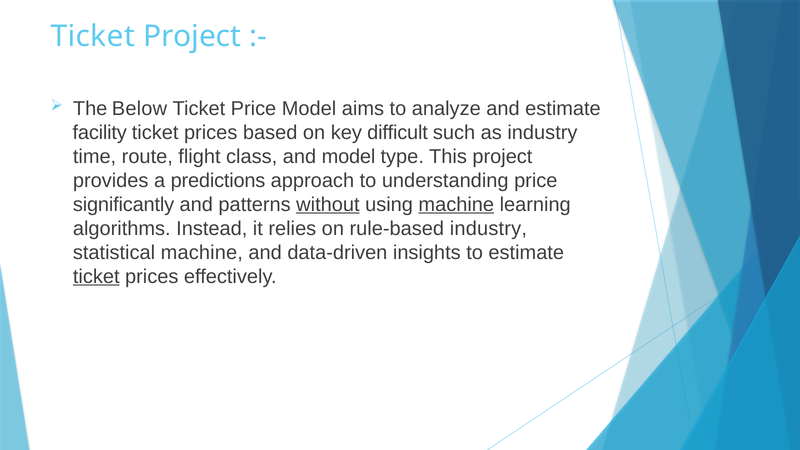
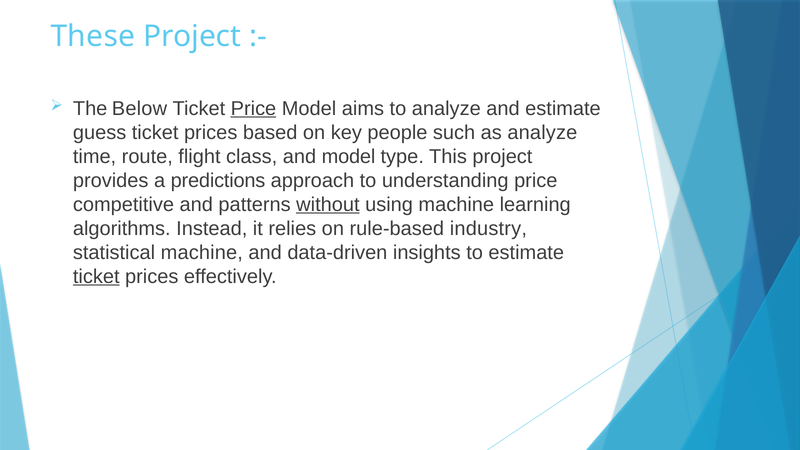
Ticket: Ticket -> These (93, 37)
Price underline: none -> present (253, 108)
facility: facility -> guess (100, 132)
difficult: difficult -> people (397, 132)
as industry: industry -> analyze (542, 132)
significantly: significantly -> competitive (123, 204)
machine underline: present -> none (456, 204)
